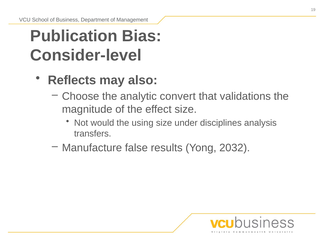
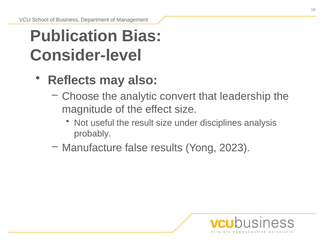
validations: validations -> leadership (245, 96)
would: would -> useful (102, 123)
using: using -> result (143, 123)
transfers: transfers -> probably (93, 134)
2032: 2032 -> 2023 (235, 148)
